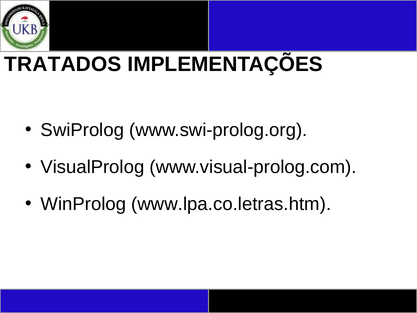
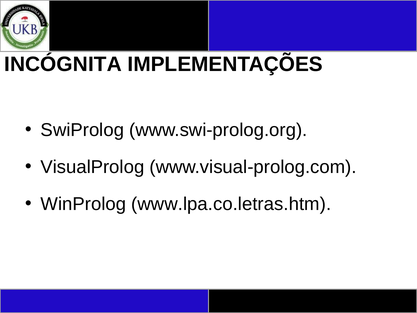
TRATADOS: TRATADOS -> INCÓGNITA (63, 64)
